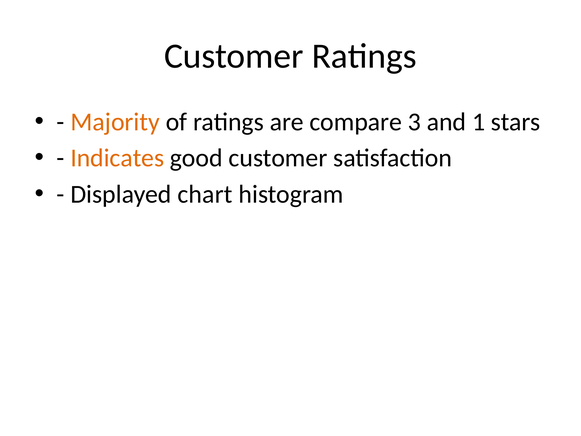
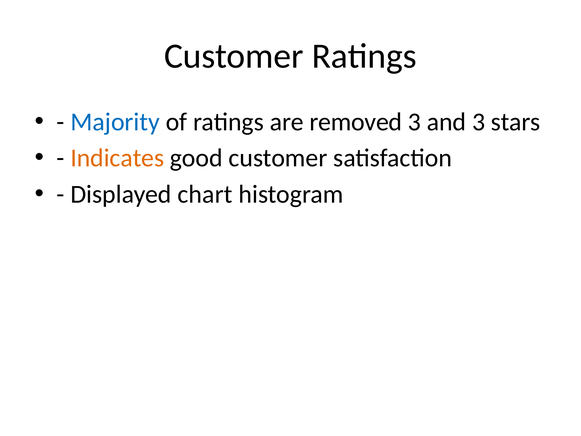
Majority colour: orange -> blue (115, 122)
compare: compare -> removed (356, 122)
and 1: 1 -> 3 (479, 122)
